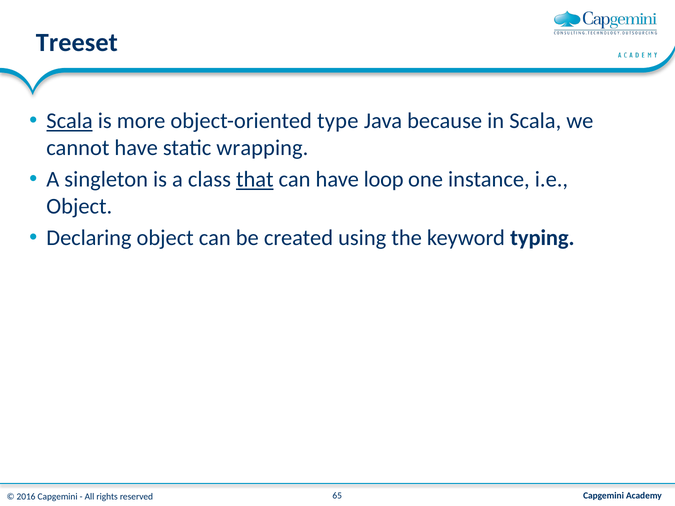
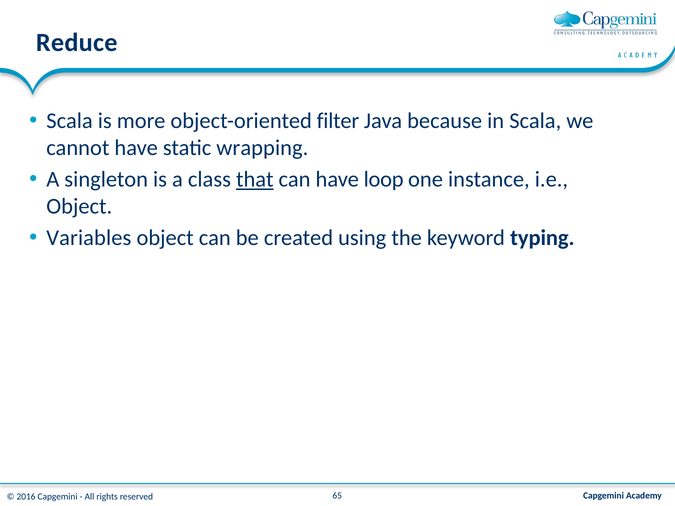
Treeset: Treeset -> Reduce (77, 43)
Scala underline: present -> none (70, 121)
type: type -> filter (338, 121)
Declaring: Declaring -> Variables (89, 238)
